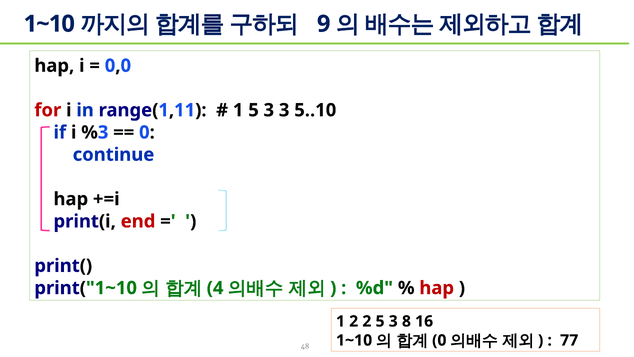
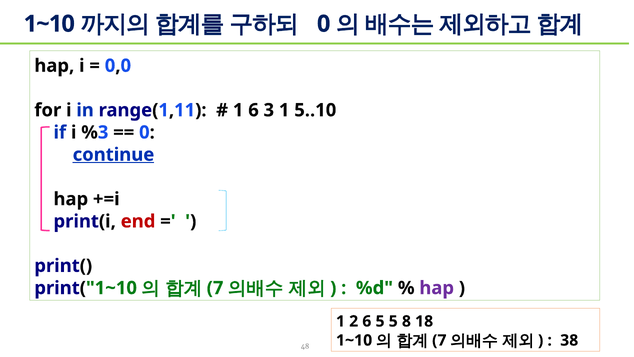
9: 9 -> 0 (324, 24)
for colour: red -> black (48, 110)
1 5: 5 -> 6 (254, 110)
3 3: 3 -> 1 (284, 110)
continue underline: none -> present (113, 154)
4: 4 -> 7 (215, 288)
hap colour: red -> purple (437, 288)
2 2: 2 -> 6 (367, 321)
3: 3 -> 5 (393, 321)
16: 16 -> 18 (424, 321)
0: 0 -> 7 (439, 340)
77: 77 -> 38 (569, 340)
